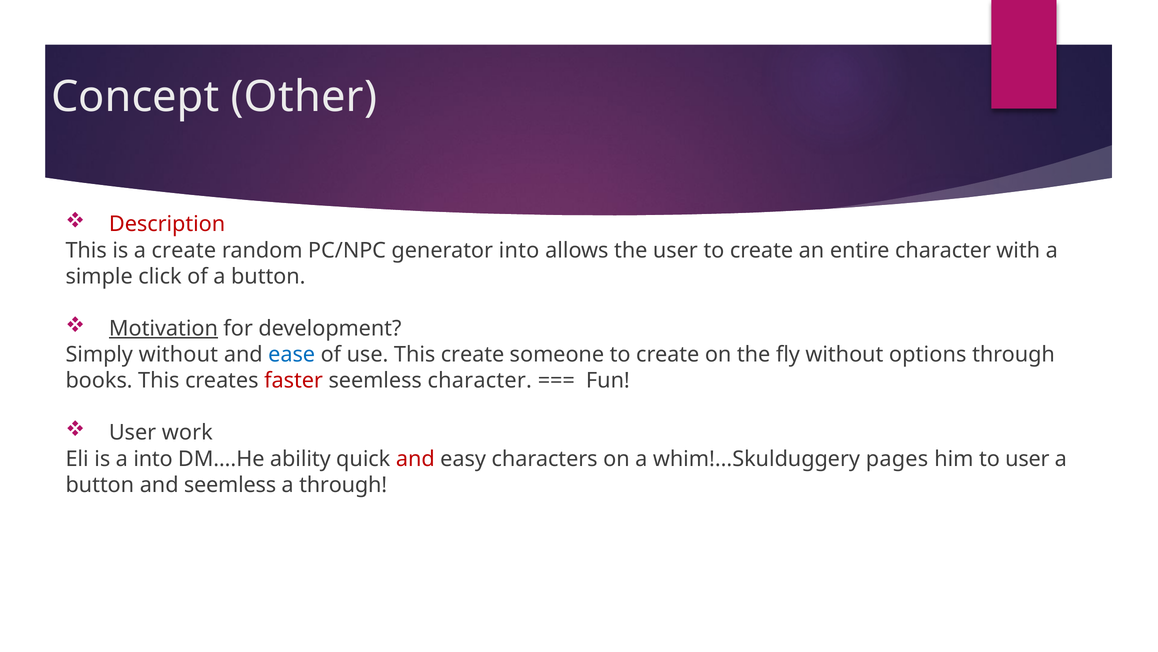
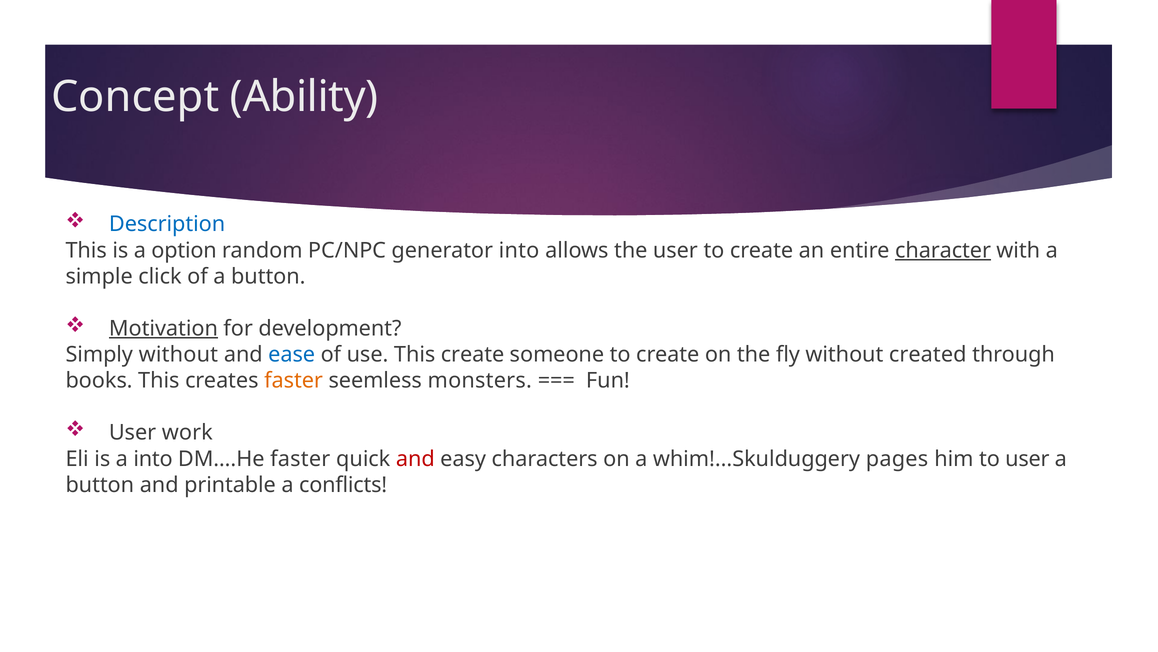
Other: Other -> Ability (304, 97)
Description colour: red -> blue (167, 224)
a create: create -> option (184, 250)
character underline: none -> present (943, 250)
options: options -> created (928, 354)
faster colour: red -> orange (294, 380)
seemless character: character -> monsters (480, 380)
DM….He ability: ability -> faster (300, 458)
and seemless: seemless -> printable (230, 484)
a through: through -> conflicts (343, 484)
